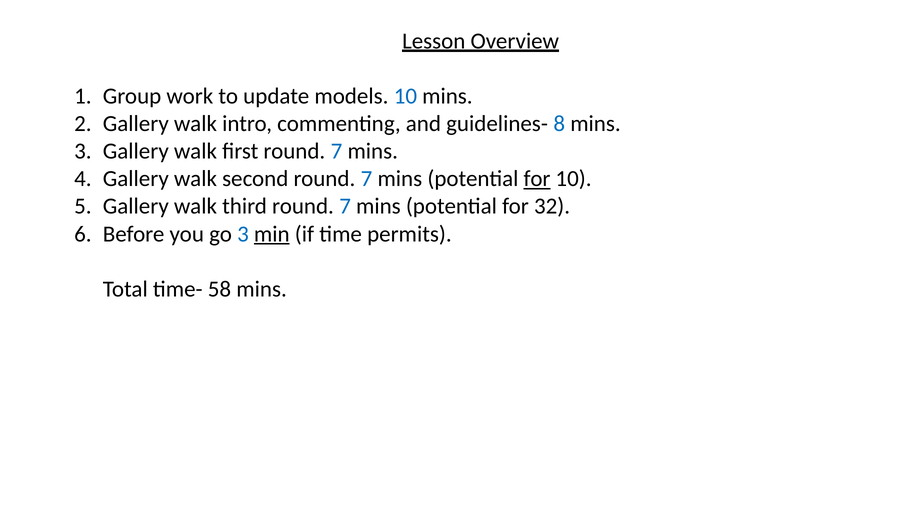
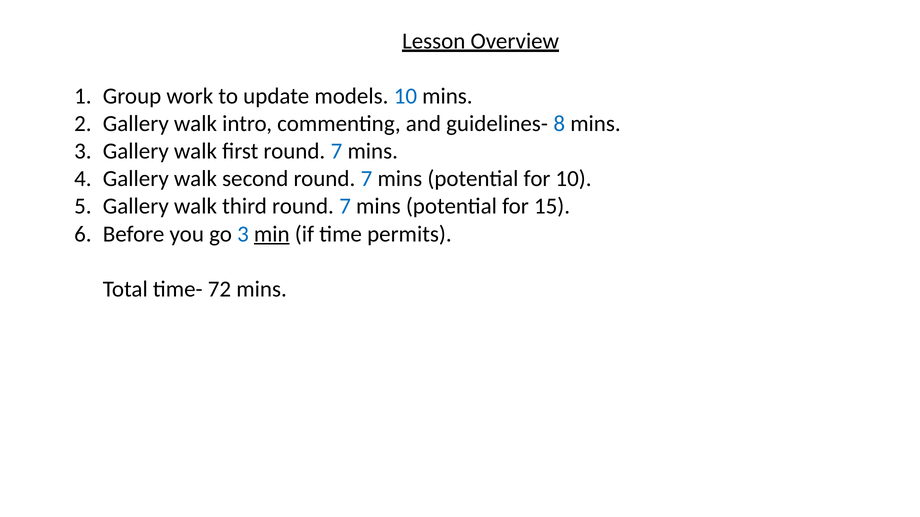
for underline: present -> none (537, 179)
32: 32 -> 15 (552, 207)
58: 58 -> 72 (219, 289)
